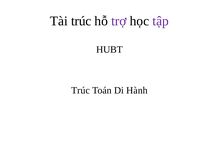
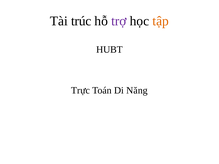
tập colour: purple -> orange (161, 21)
Trúc: Trúc -> Trực (81, 90)
Hành: Hành -> Năng (137, 90)
